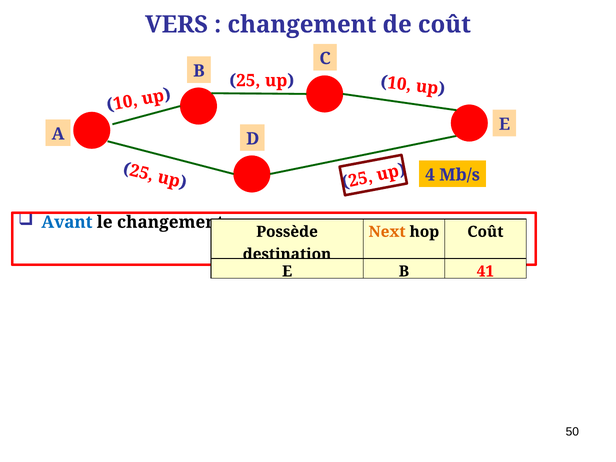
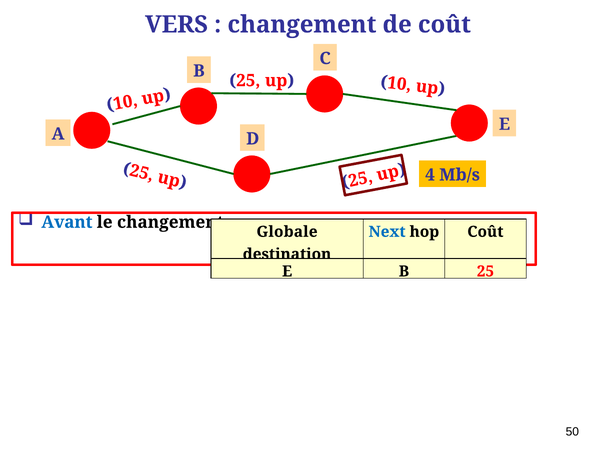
Possède: Possède -> Globale (287, 232)
Next colour: orange -> blue (387, 232)
B 41: 41 -> 25 (485, 271)
